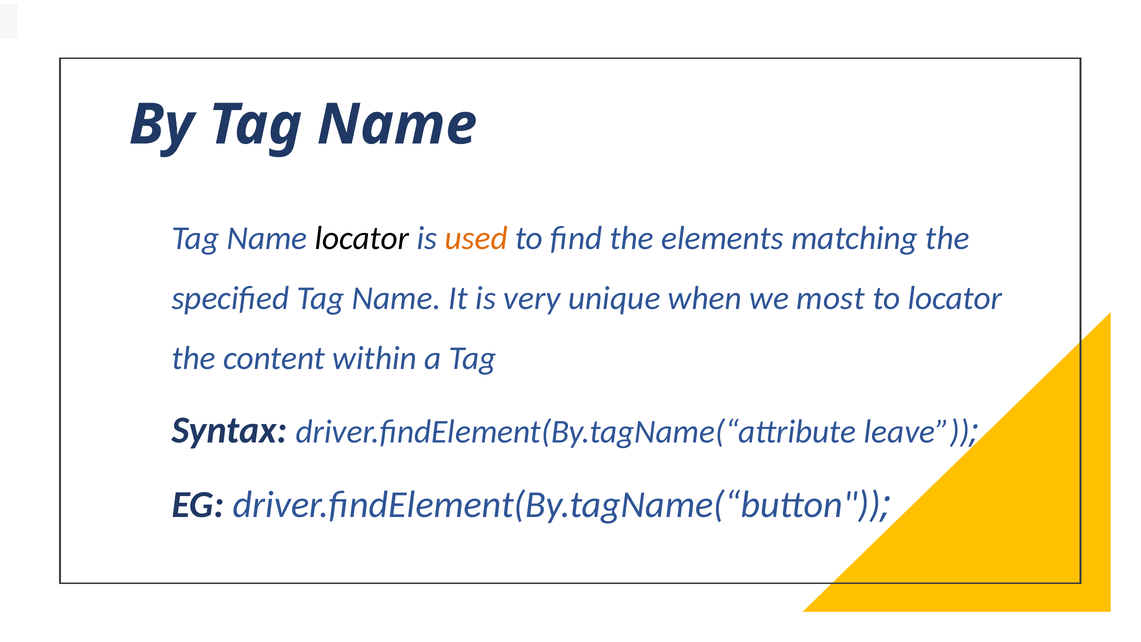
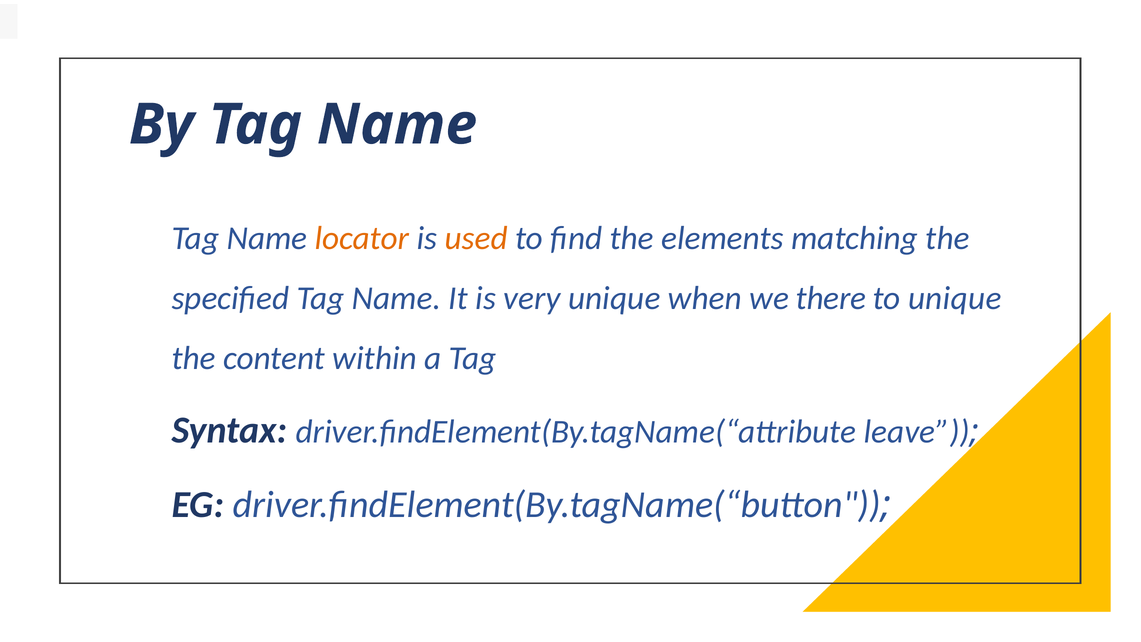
locator colour: black -> orange (362, 238)
most: most -> there (831, 298)
to locator: locator -> unique (955, 298)
